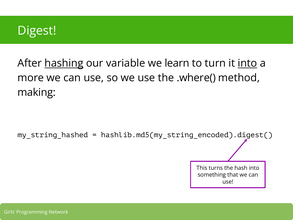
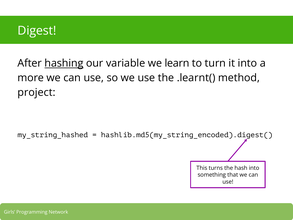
into underline: present -> none (247, 63)
.where(: .where( -> .learnt( (196, 78)
making: making -> project (37, 92)
